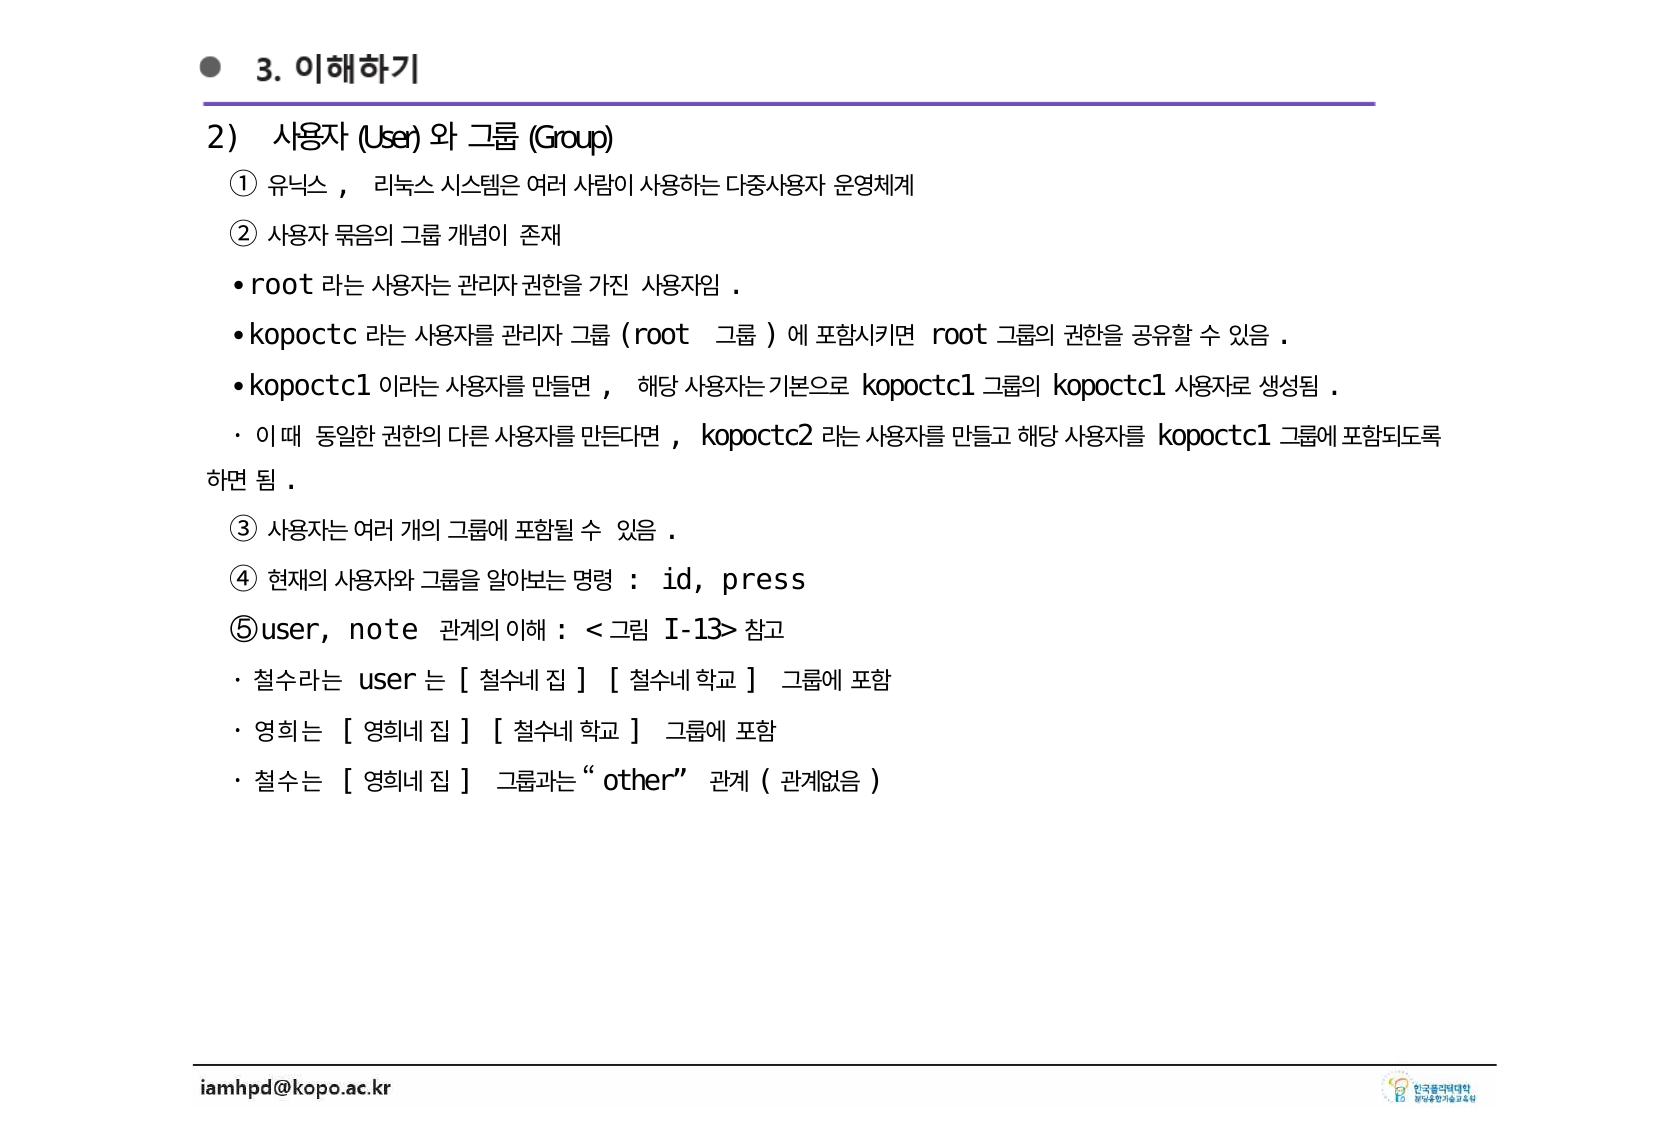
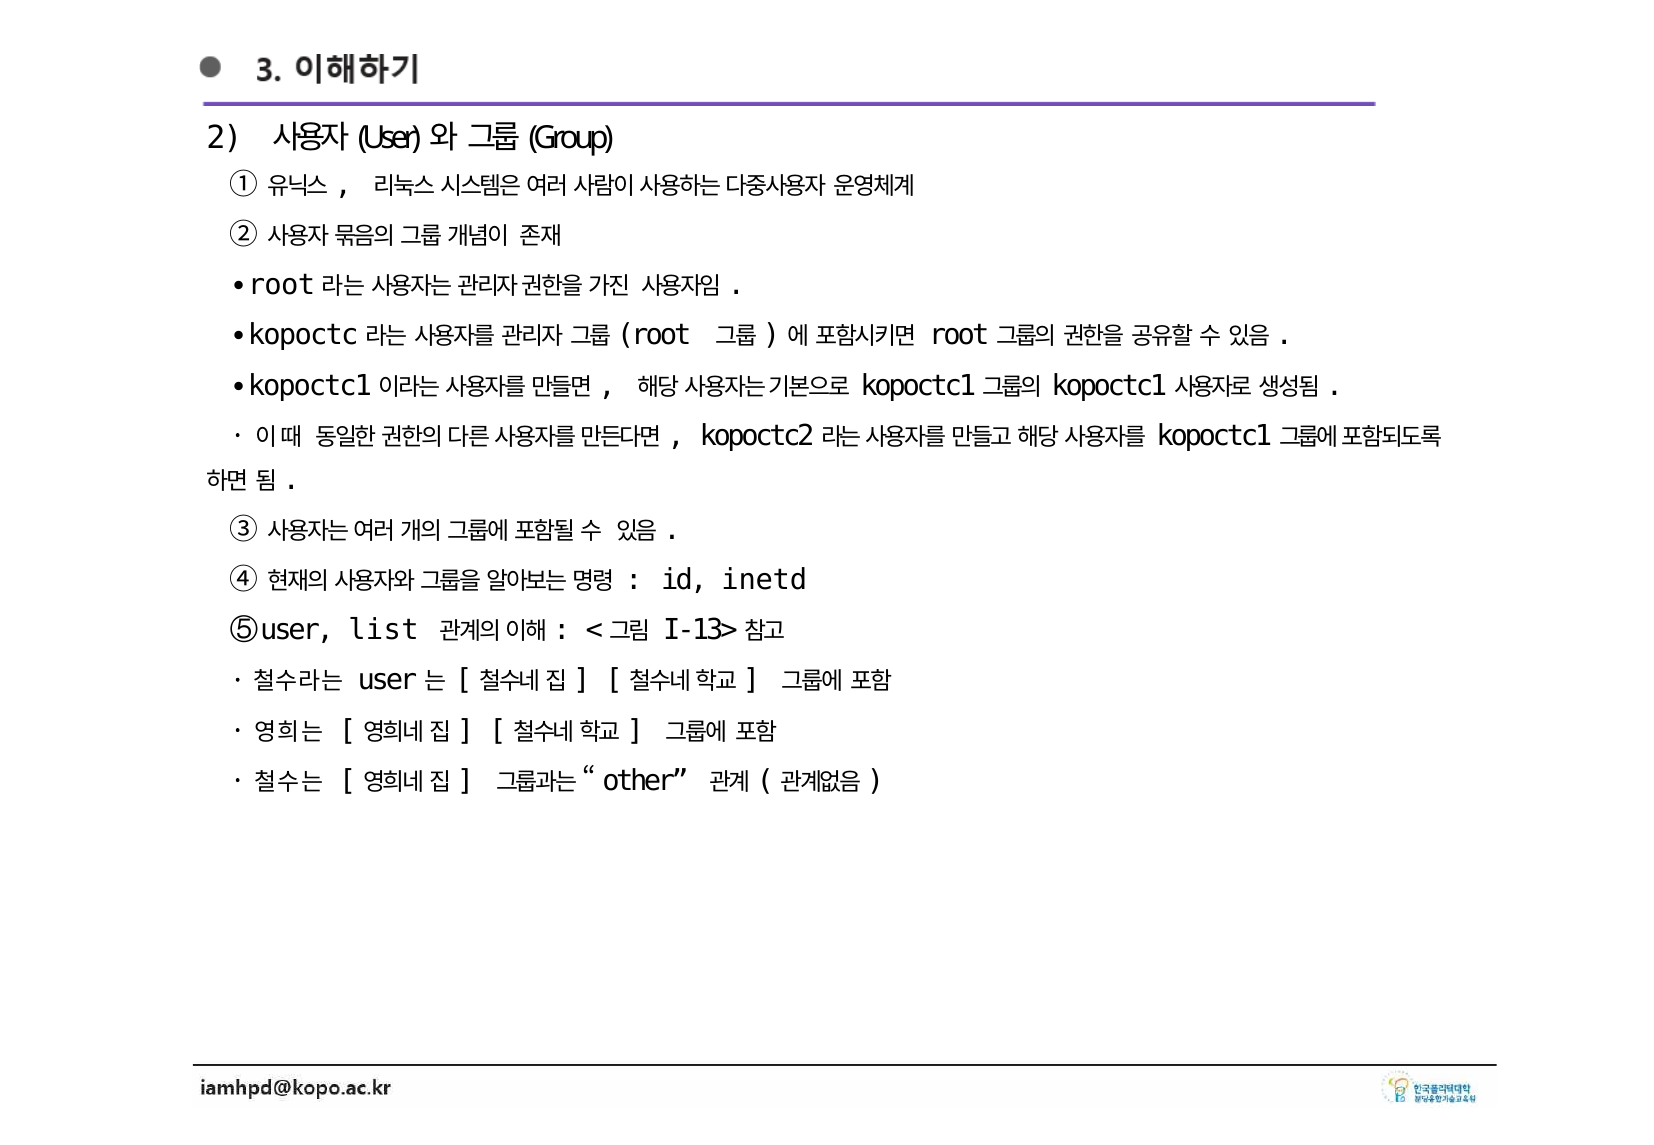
press: press -> inetd (764, 580)
note: note -> list (383, 630)
